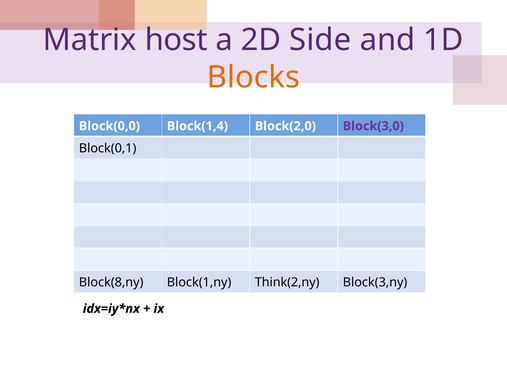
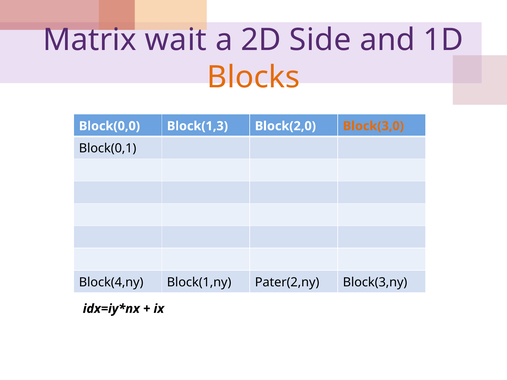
host: host -> wait (176, 40)
Block(1,4: Block(1,4 -> Block(1,3 (197, 126)
Block(3,0 colour: purple -> orange (373, 126)
Block(8,ny: Block(8,ny -> Block(4,ny (111, 282)
Think(2,ny: Think(2,ny -> Pater(2,ny (287, 282)
